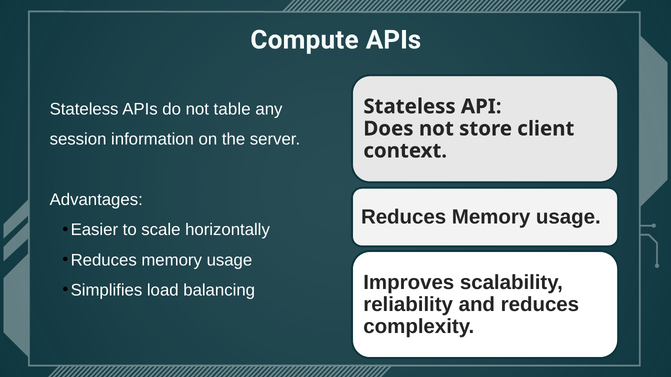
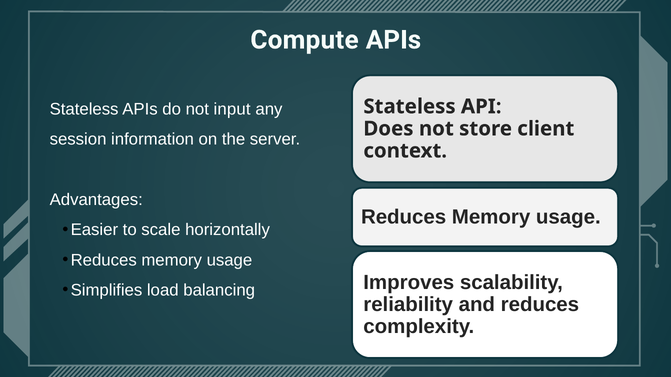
table: table -> input (232, 109)
